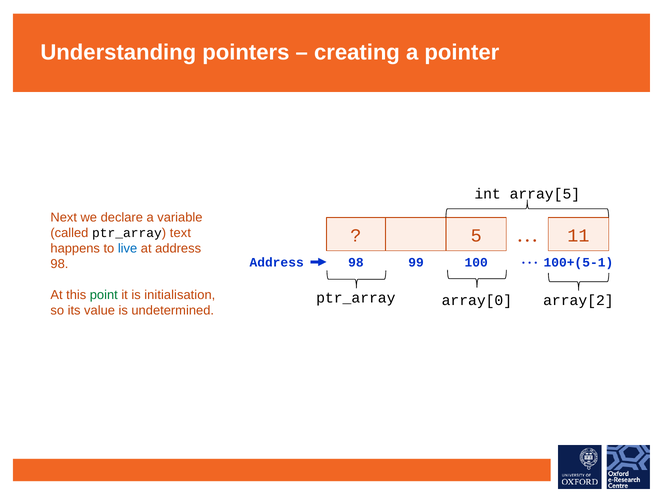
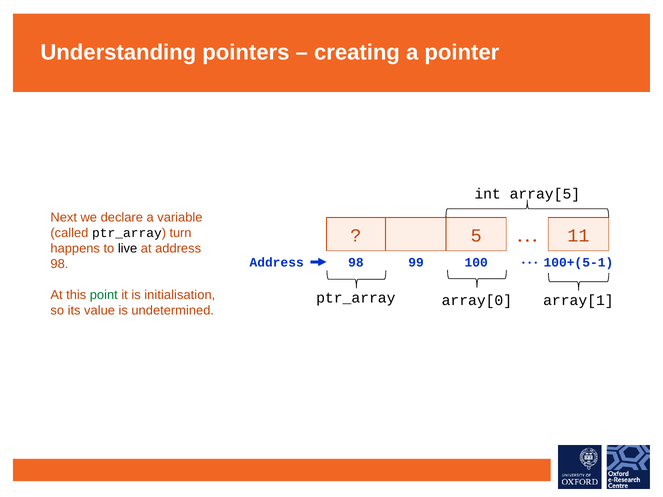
text: text -> turn (181, 233)
live colour: blue -> black (128, 249)
array[2: array[2 -> array[1 (578, 301)
